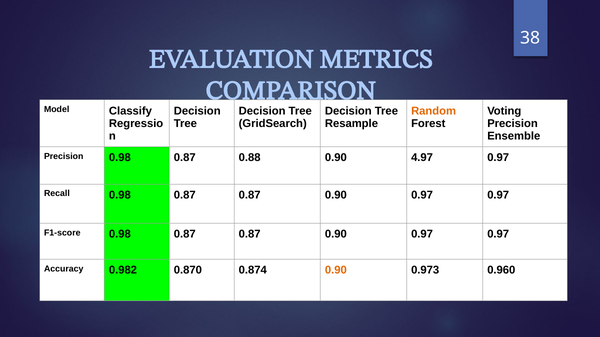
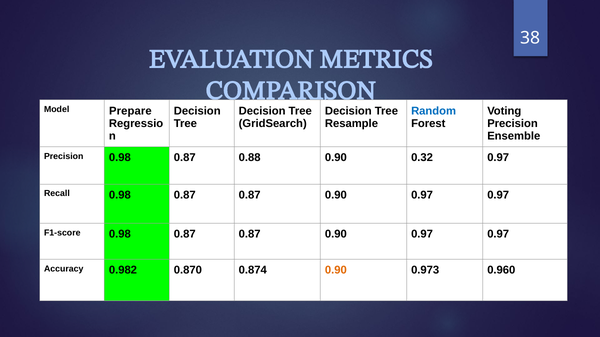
Classify: Classify -> Prepare (130, 111)
Random colour: orange -> blue (434, 111)
4.97: 4.97 -> 0.32 (422, 158)
